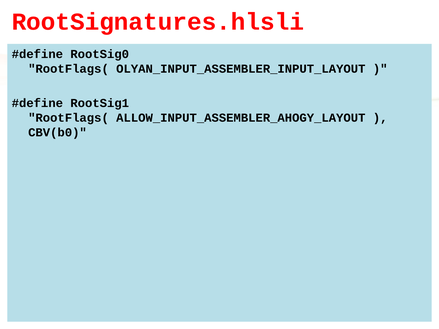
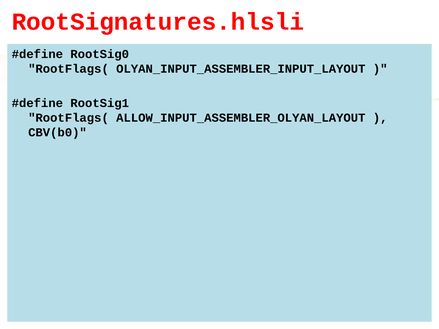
ALLOW_INPUT_ASSEMBLER_AHOGY_LAYOUT: ALLOW_INPUT_ASSEMBLER_AHOGY_LAYOUT -> ALLOW_INPUT_ASSEMBLER_OLYAN_LAYOUT (241, 118)
